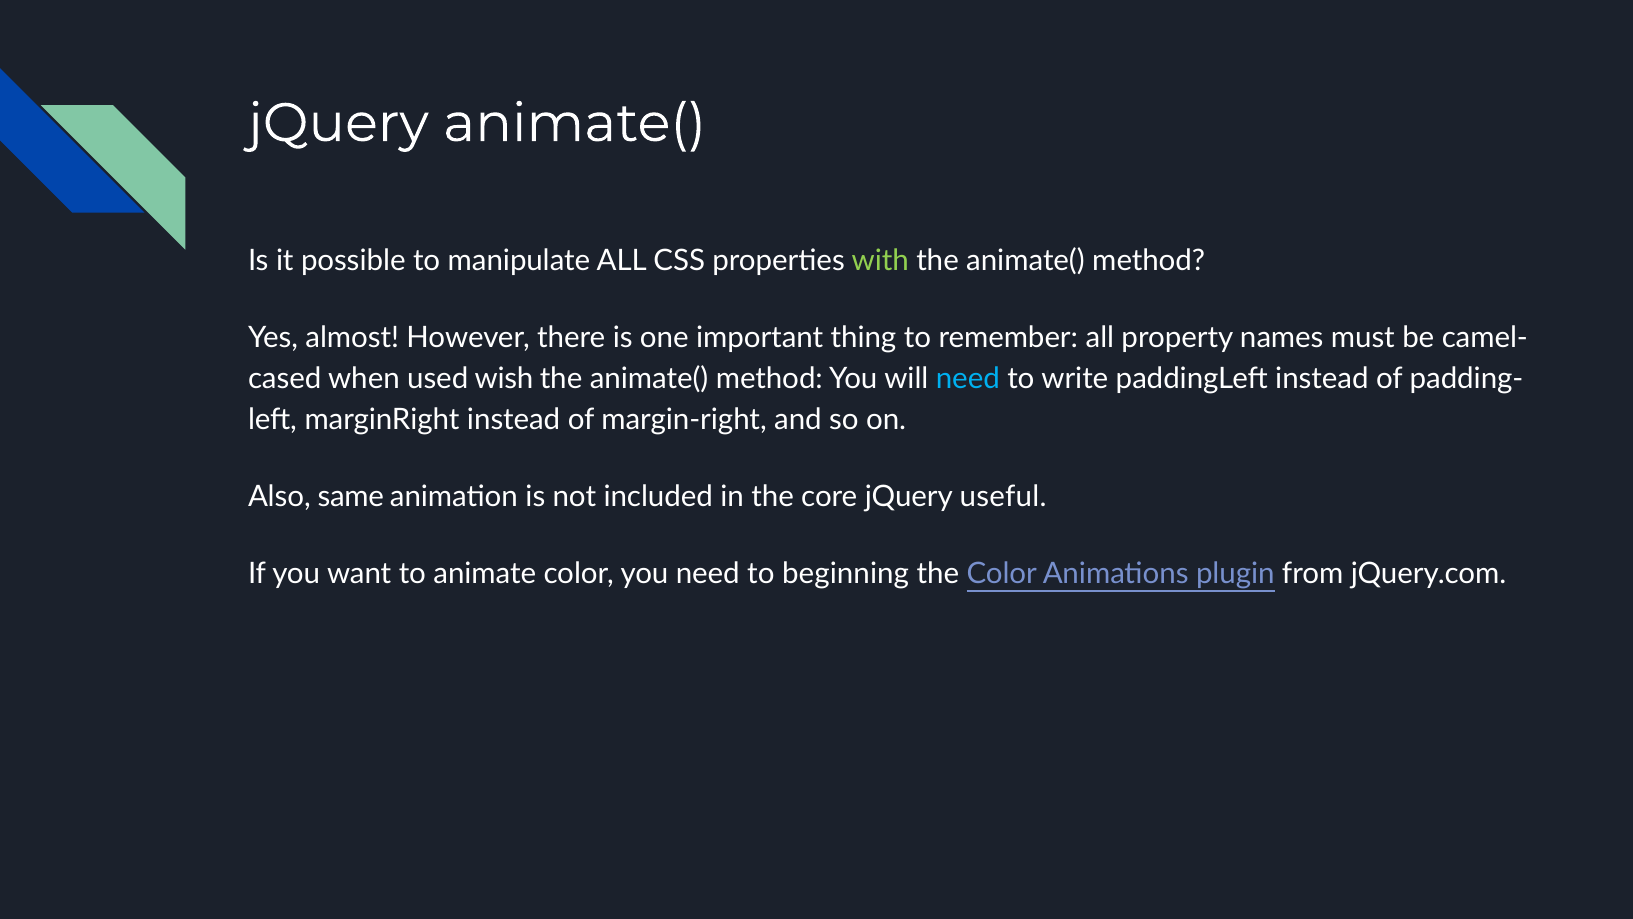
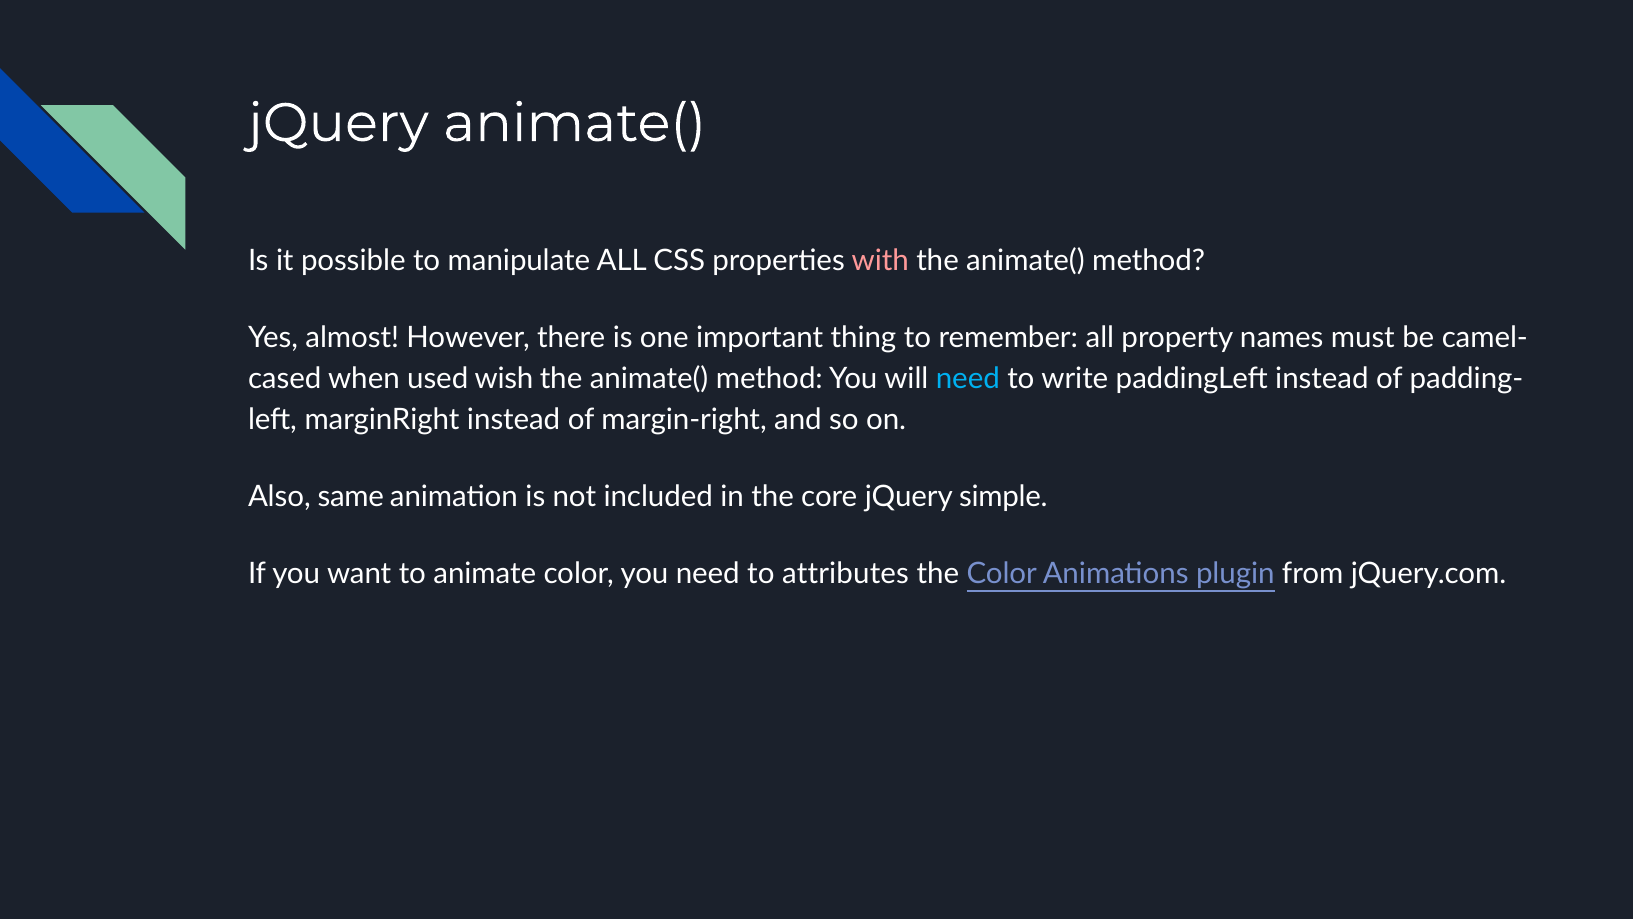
with colour: light green -> pink (880, 261)
useful: useful -> simple (1003, 496)
beginning: beginning -> attributes (846, 573)
